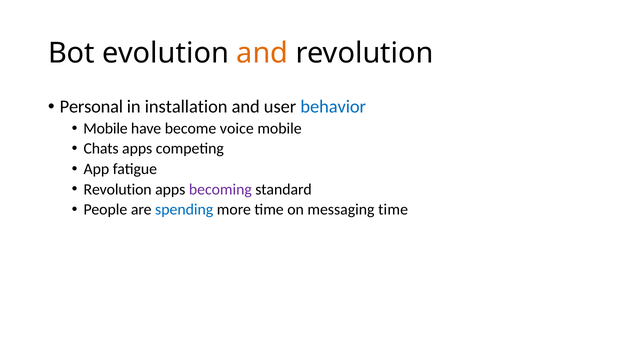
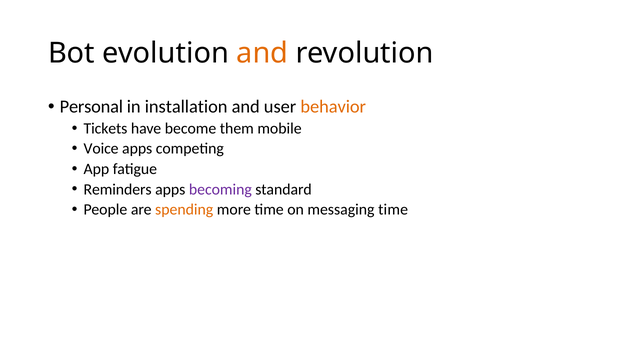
behavior colour: blue -> orange (333, 107)
Mobile: Mobile -> Tickets (105, 128)
voice: voice -> them (237, 128)
Chats: Chats -> Voice (101, 149)
Revolution: Revolution -> Reminders (118, 189)
spending colour: blue -> orange (184, 210)
